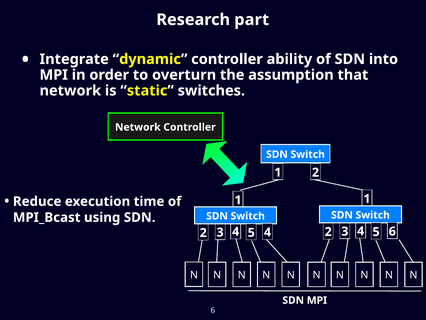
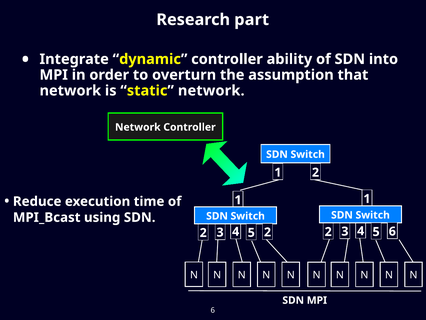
static switches: switches -> network (211, 91)
5 4: 4 -> 2 (267, 232)
